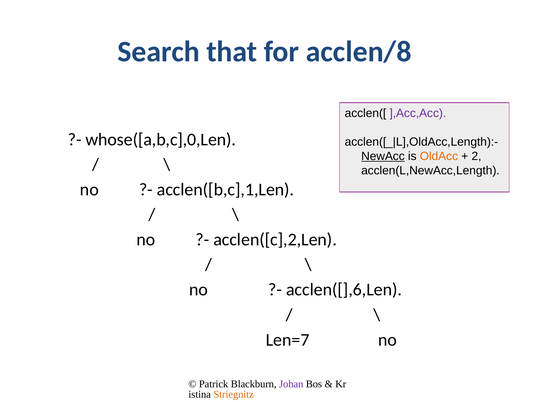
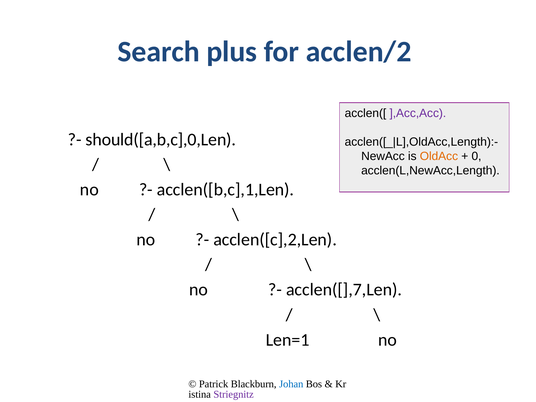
that: that -> plus (232, 52)
acclen/8: acclen/8 -> acclen/2 (359, 52)
whose([a,b,c],0,Len: whose([a,b,c],0,Len -> should([a,b,c],0,Len (161, 140)
NewAcc underline: present -> none (383, 156)
2: 2 -> 0 (476, 156)
acclen([],6,Len: acclen([],6,Len -> acclen([],7,Len (344, 290)
Len=7: Len=7 -> Len=1 (288, 340)
Johan colour: purple -> blue (291, 384)
Striegnitz colour: orange -> purple (234, 394)
